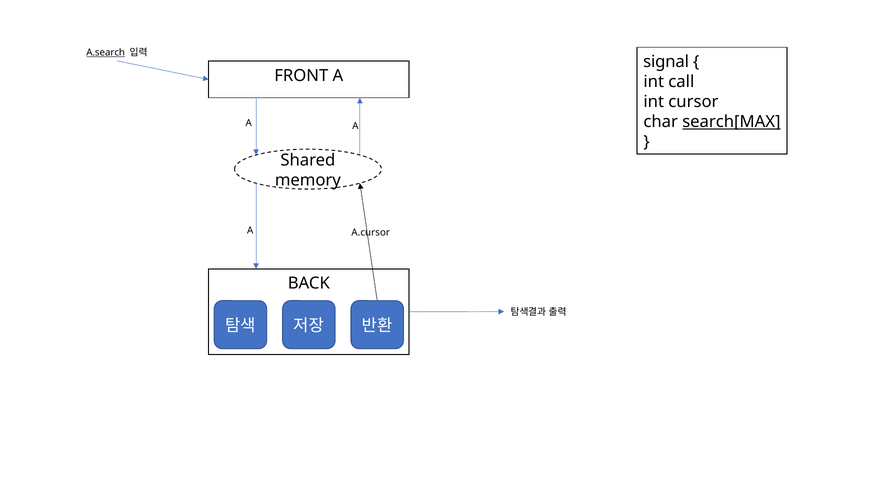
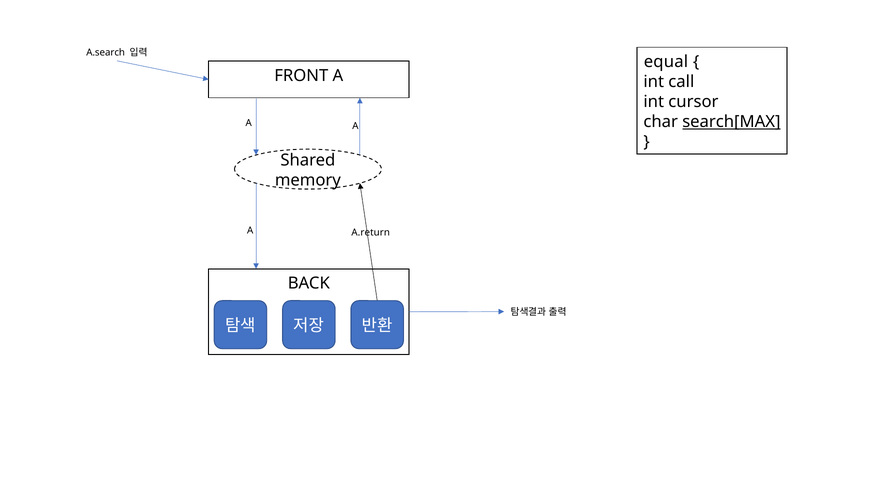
A.search underline: present -> none (106, 52)
signal: signal -> equal (666, 62)
A.cursor: A.cursor -> A.return (371, 233)
